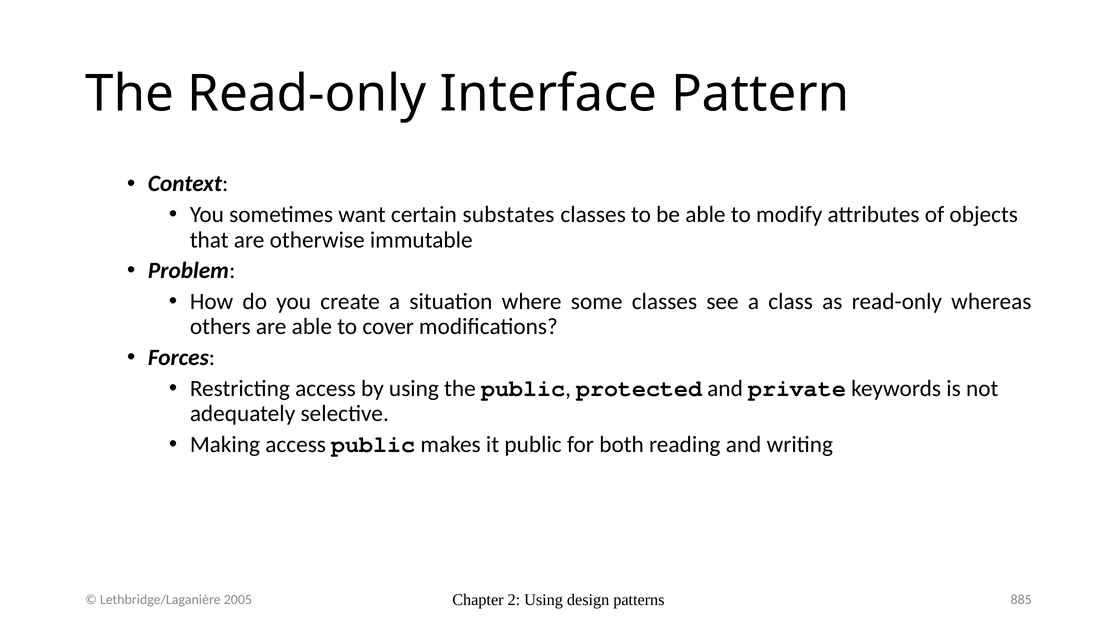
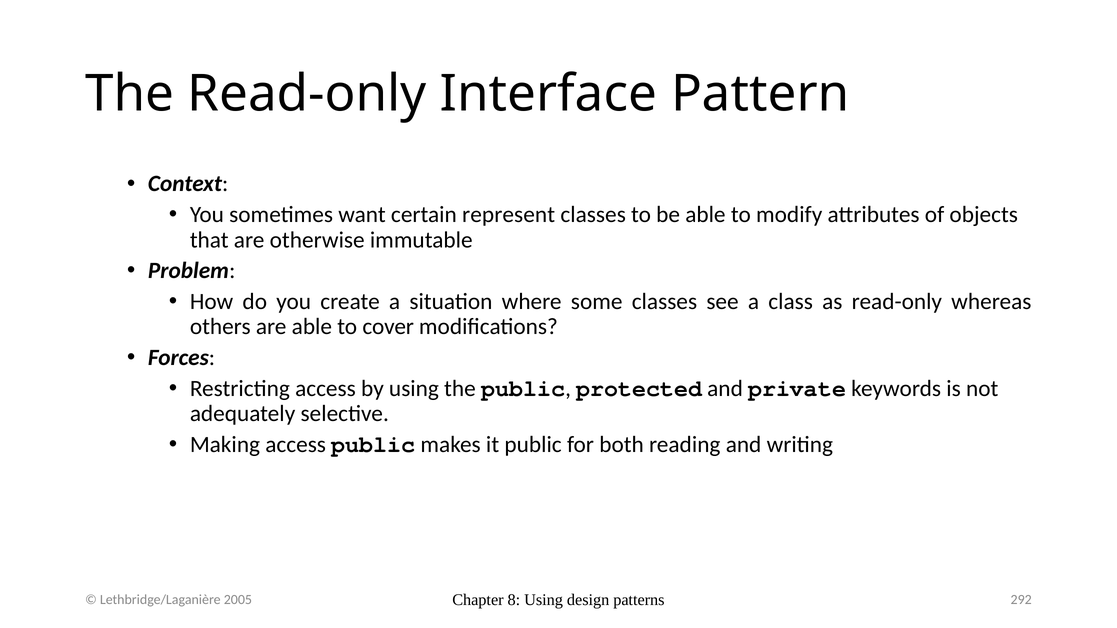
substates: substates -> represent (509, 215)
2: 2 -> 8 (514, 600)
885: 885 -> 292 (1021, 600)
